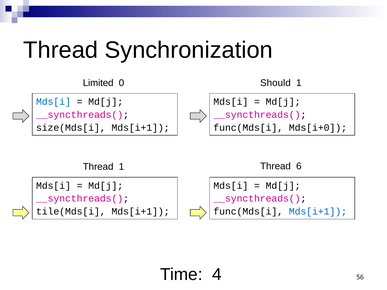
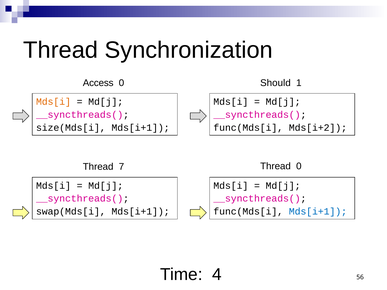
Limited: Limited -> Access (98, 83)
Mds[i colour: blue -> orange (53, 102)
Mds[i+0: Mds[i+0 -> Mds[i+2 (318, 128)
Thread 1: 1 -> 7 (121, 167)
Thread 6: 6 -> 0 (299, 166)
tile(Mds[i: tile(Mds[i -> swap(Mds[i (71, 212)
